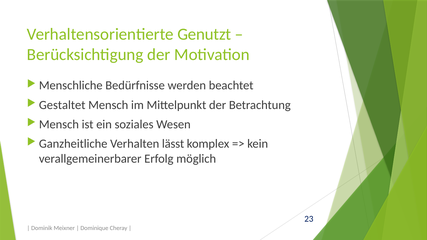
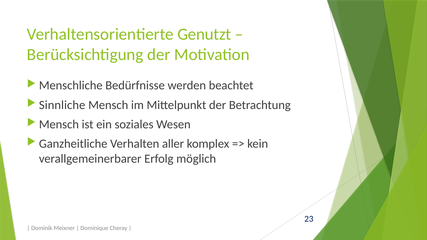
Gestaltet: Gestaltet -> Sinnliche (62, 105)
lässt: lässt -> aller (173, 144)
